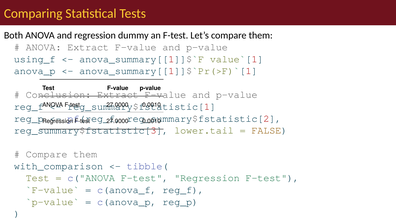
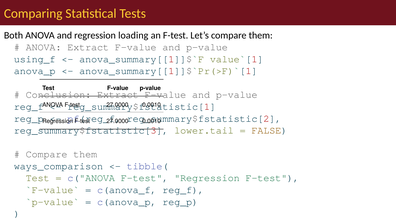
dummy: dummy -> loading (133, 35)
with_comparison: with_comparison -> ways_comparison (58, 166)
